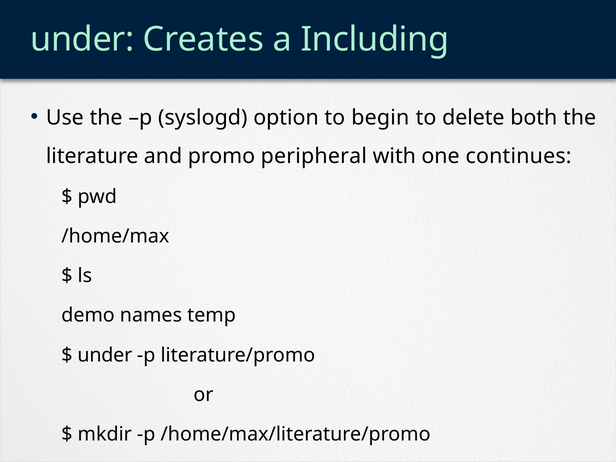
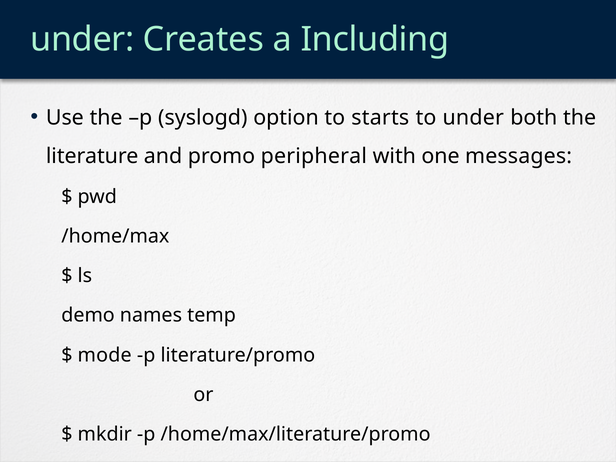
begin: begin -> starts (380, 117)
to delete: delete -> under (473, 117)
continues: continues -> messages (519, 156)
under: under -> mode (105, 355)
